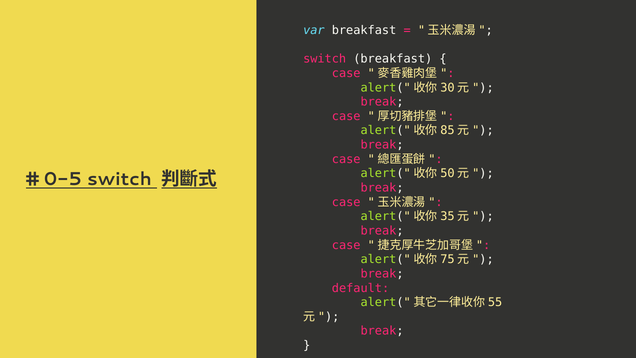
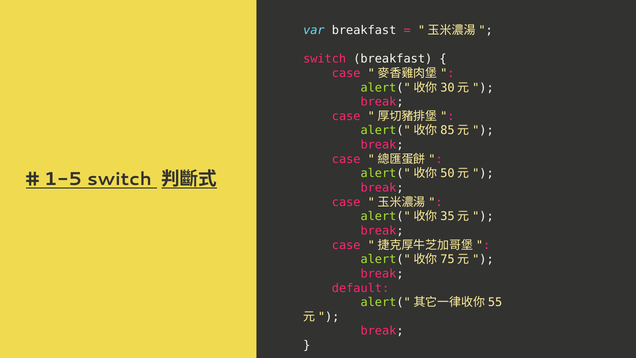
0-5: 0-5 -> 1-5 (63, 179)
